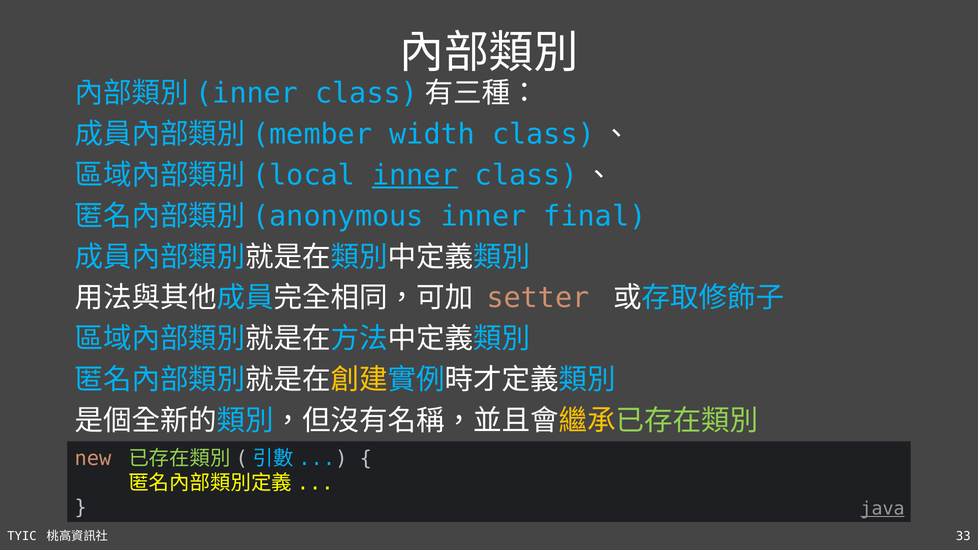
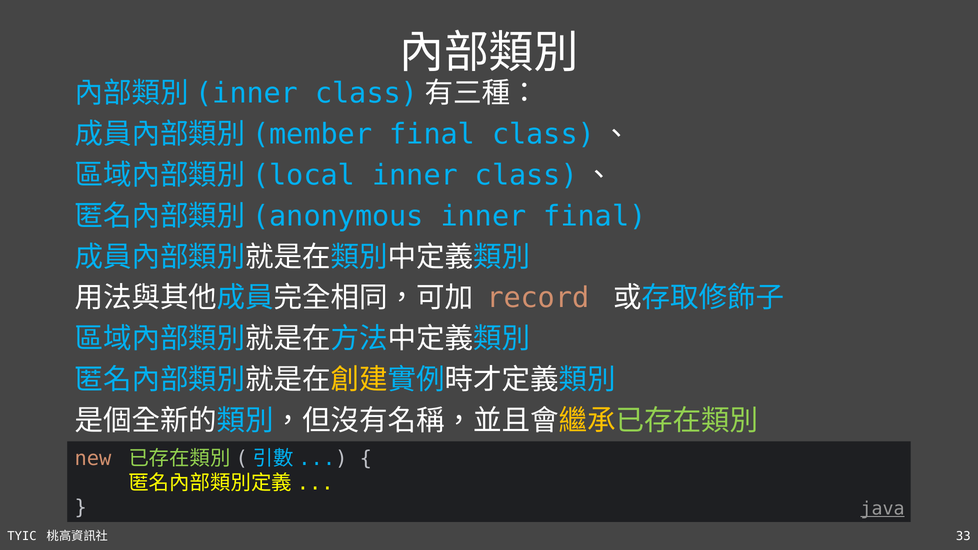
width: width -> final (432, 134)
inner underline: present -> none (415, 175)
setter: setter -> record (538, 298)
